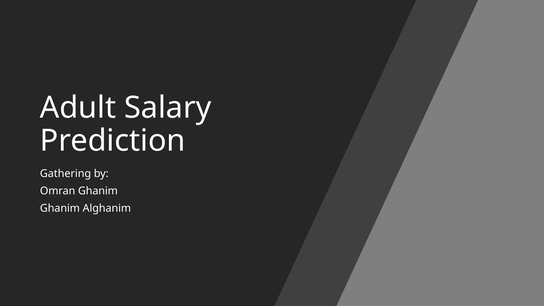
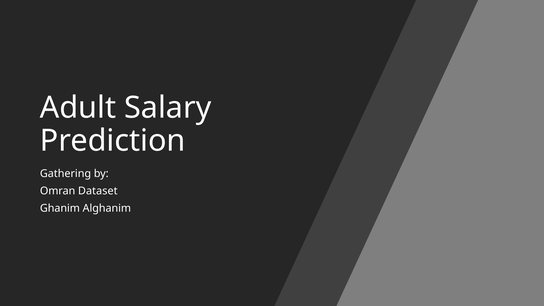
Omran Ghanim: Ghanim -> Dataset (98, 191)
